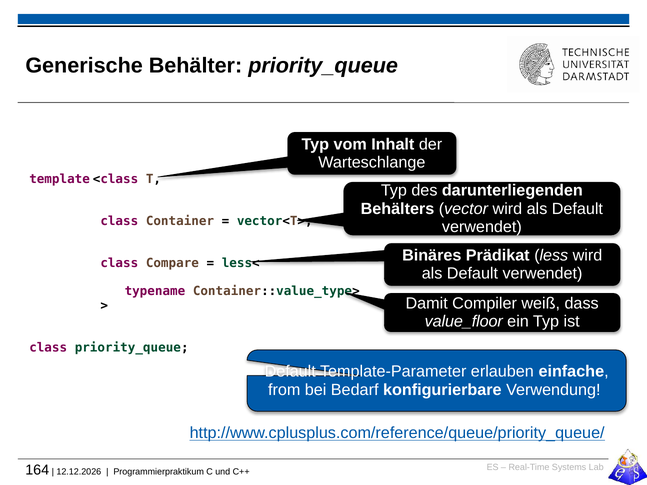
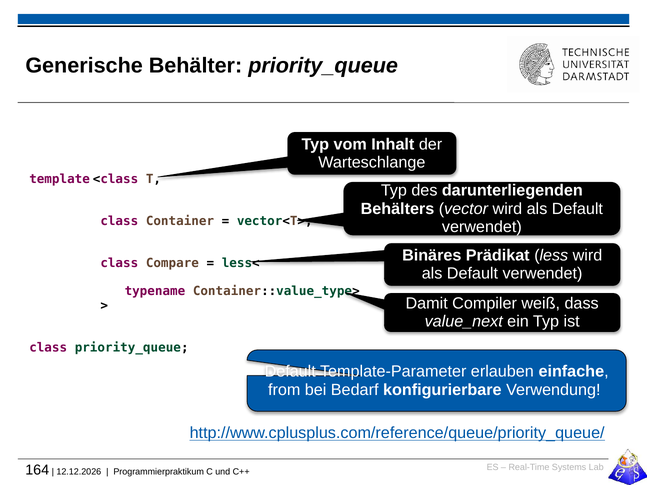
value_floor: value_floor -> value_next (464, 322)
